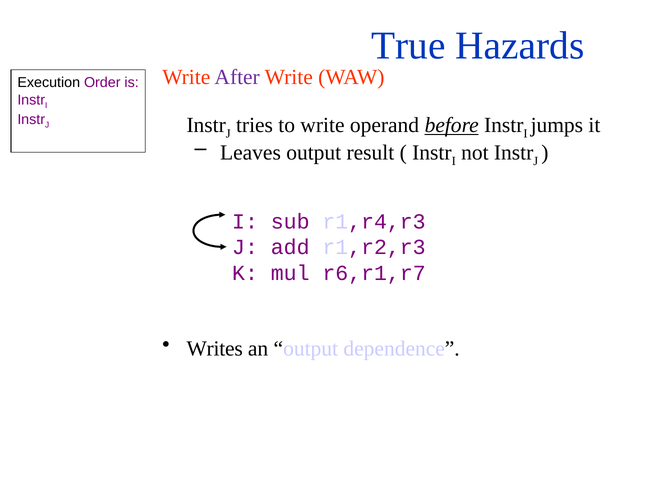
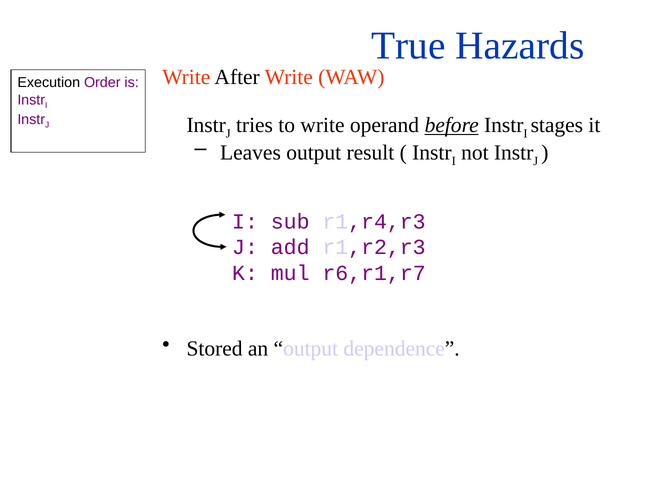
After colour: purple -> black (237, 77)
jumps: jumps -> stages (557, 125)
Writes: Writes -> Stored (215, 348)
